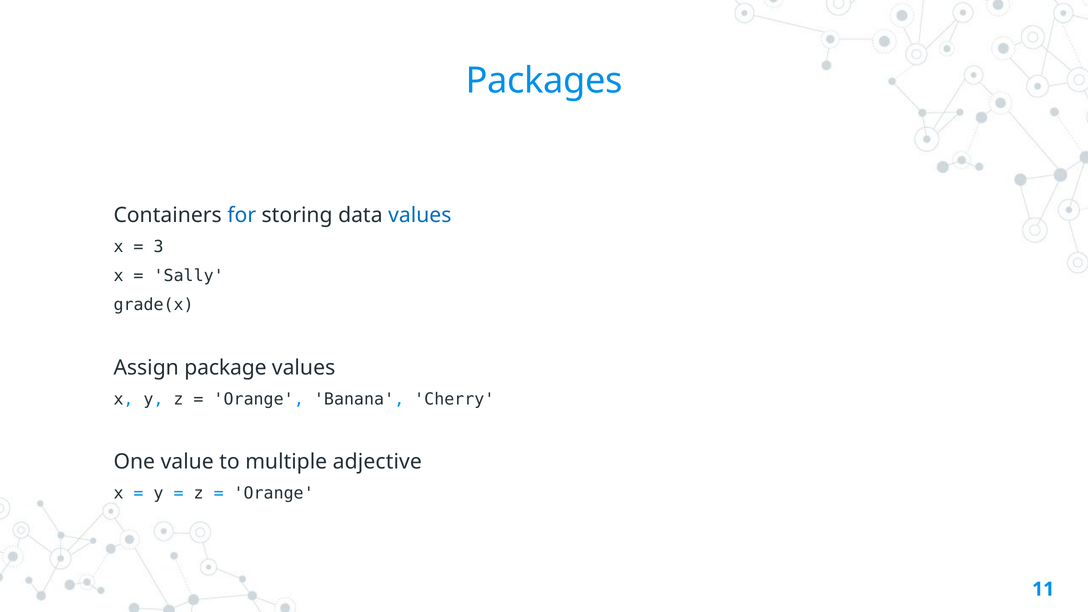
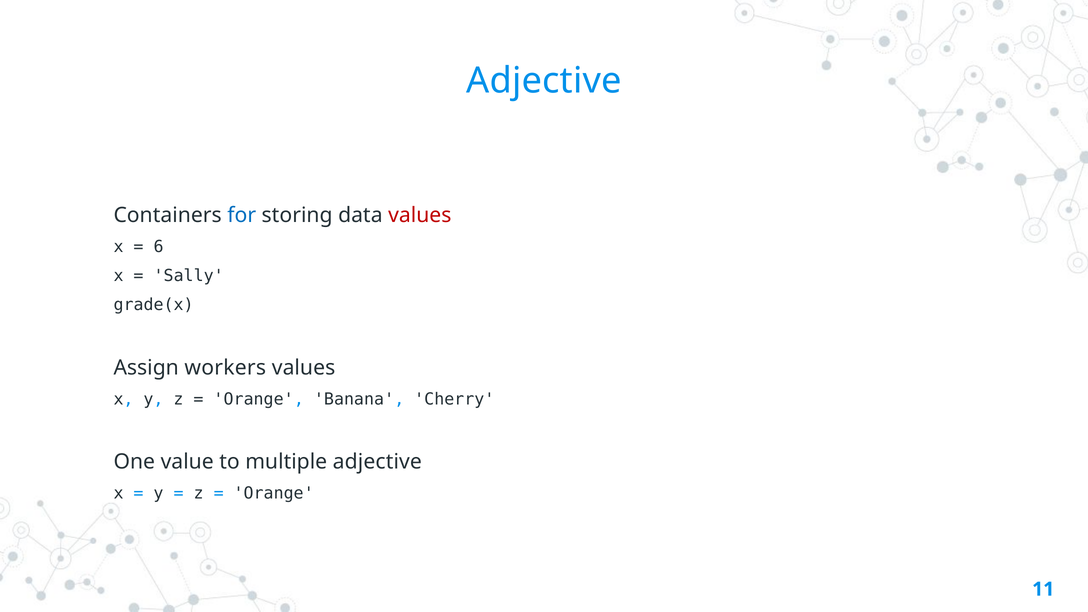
Packages: Packages -> Adjective (544, 81)
values colour: blue -> red (420, 215)
3: 3 -> 6 (159, 247)
package: package -> workers (225, 368)
